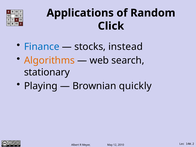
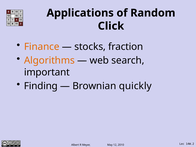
Finance colour: blue -> orange (42, 47)
instead: instead -> fraction (126, 47)
stationary: stationary -> important (47, 72)
Playing: Playing -> Finding (41, 86)
